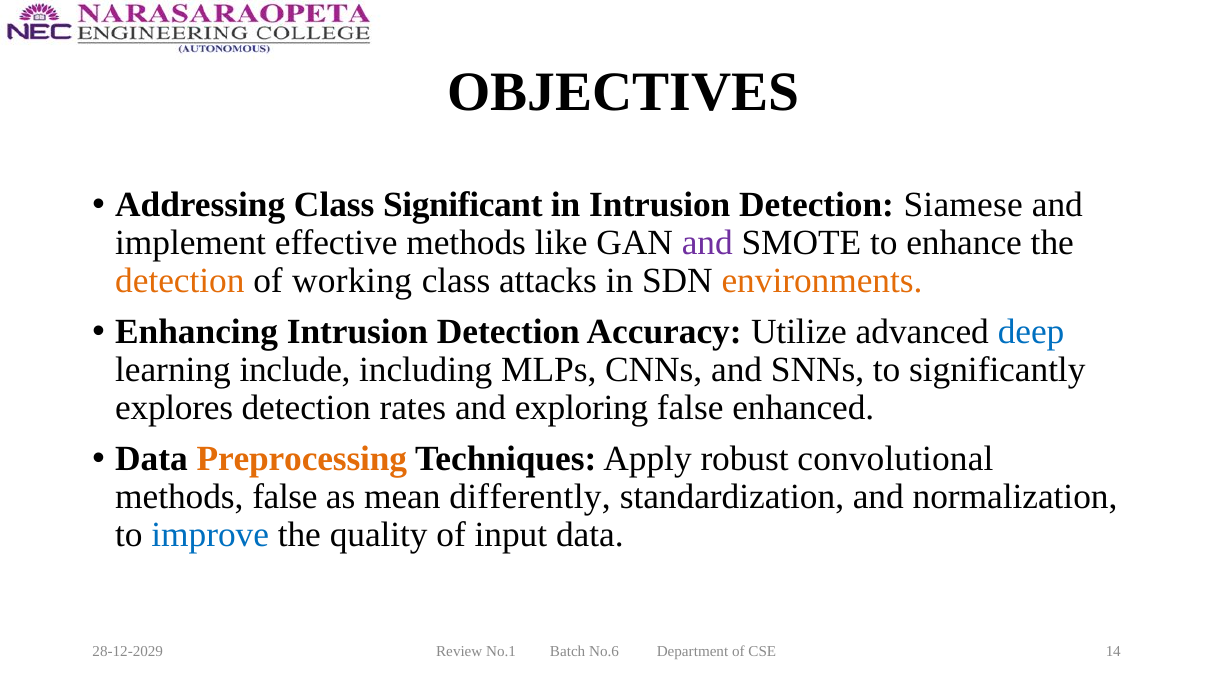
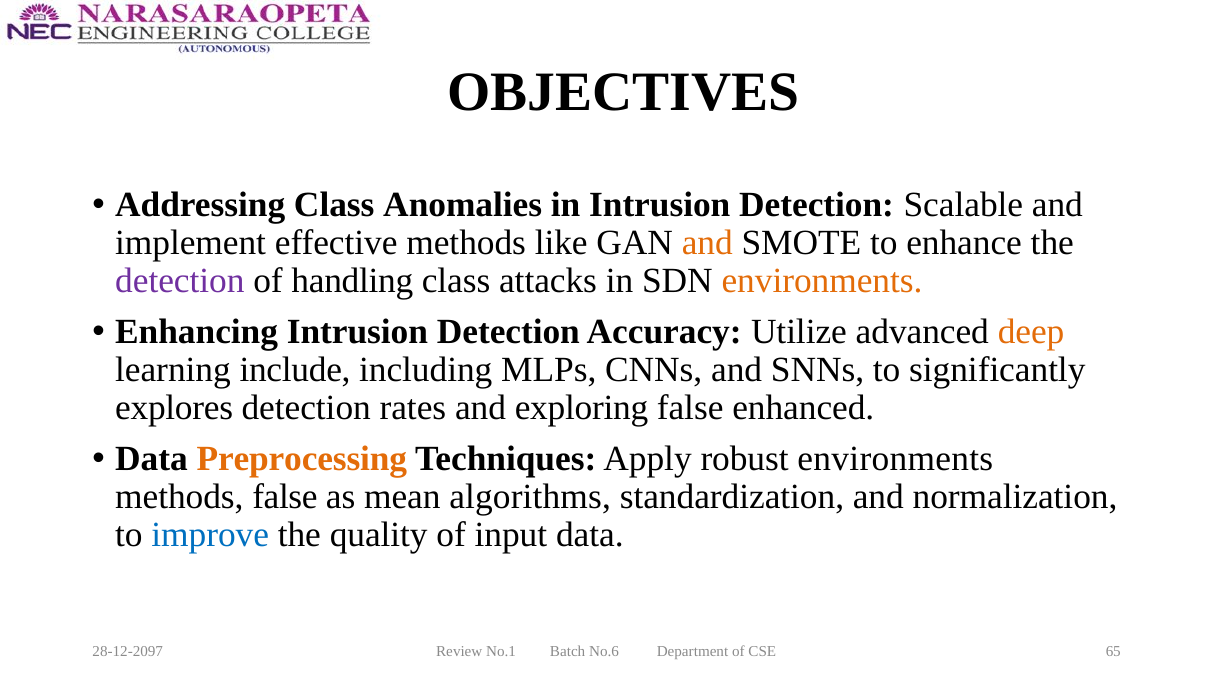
Significant: Significant -> Anomalies (463, 205)
Siamese: Siamese -> Scalable (963, 205)
and colour: purple -> orange (707, 243)
detection colour: orange -> purple (180, 281)
working: working -> handling (352, 281)
deep colour: blue -> orange (1031, 332)
robust convolutional: convolutional -> environments (895, 459)
differently: differently -> algorithms (530, 497)
28-12-2029: 28-12-2029 -> 28-12-2097 (128, 652)
14: 14 -> 65 (1113, 652)
